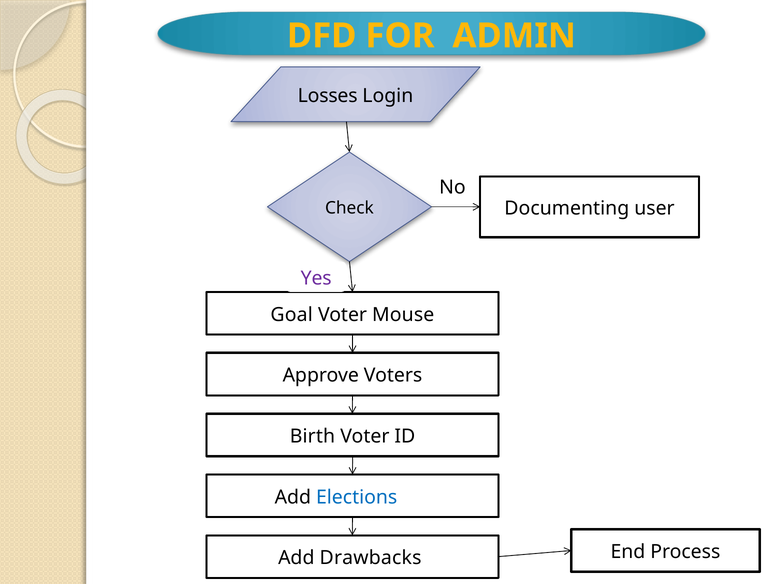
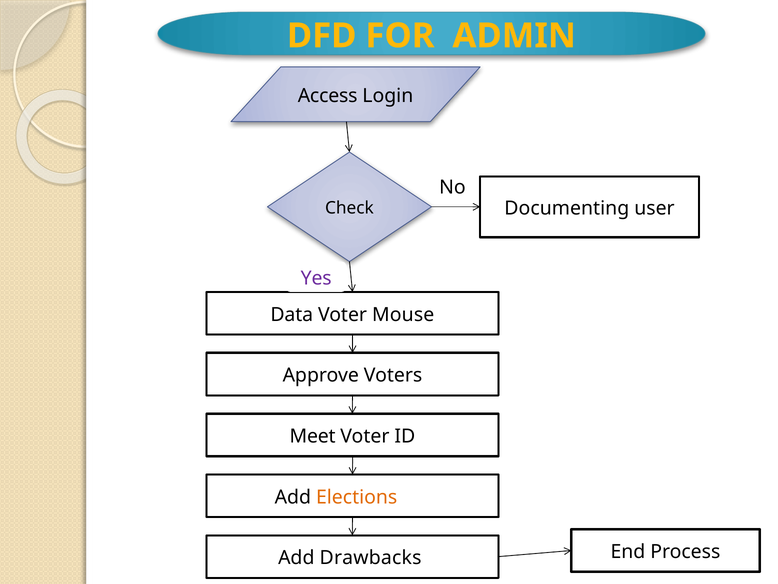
Losses: Losses -> Access (328, 96)
Goal: Goal -> Data (292, 314)
Birth: Birth -> Meet (313, 436)
Elections colour: blue -> orange (357, 497)
